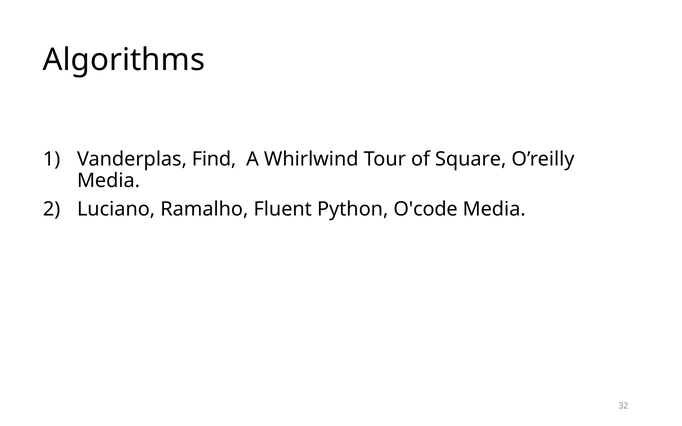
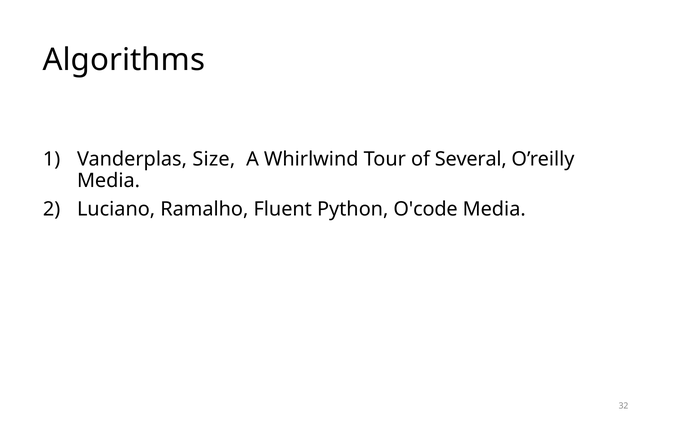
Find: Find -> Size (214, 159)
Square: Square -> Several (471, 159)
